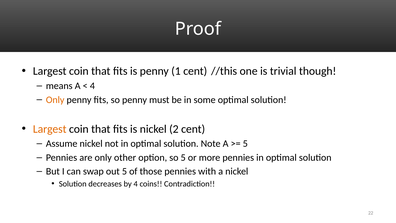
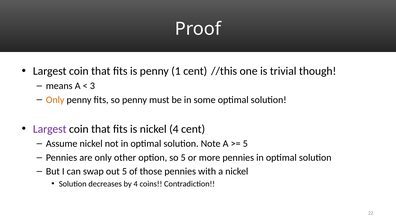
4: 4 -> 3 (92, 86)
Largest colour: orange -> purple (50, 129)
nickel 2: 2 -> 4 (174, 129)
